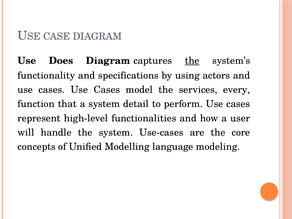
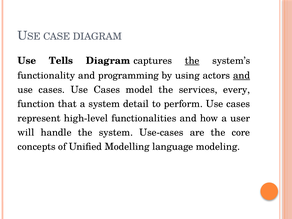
Does: Does -> Tells (61, 61)
specifications: specifications -> programming (128, 75)
and underline: none -> present (242, 75)
